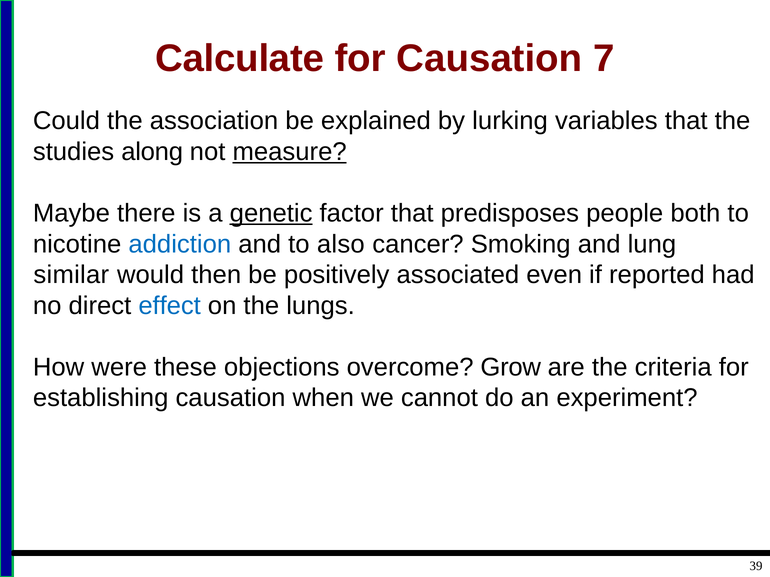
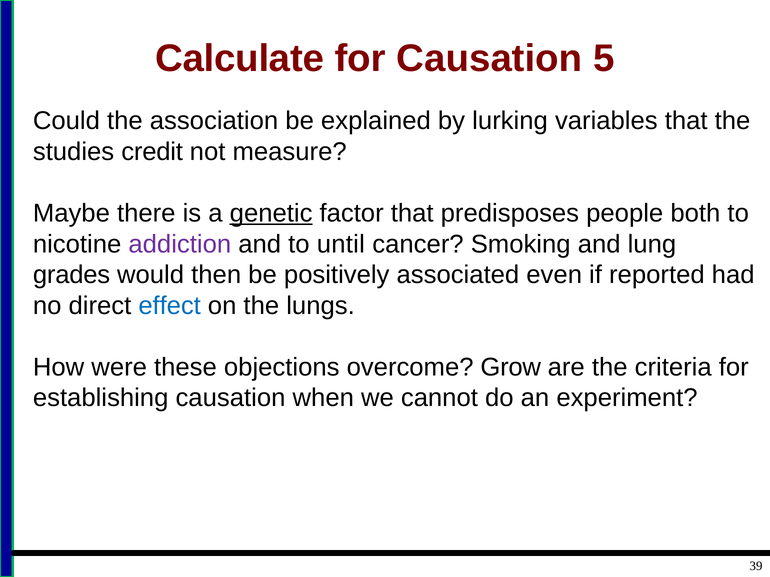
7: 7 -> 5 (604, 59)
along: along -> credit (152, 152)
measure underline: present -> none (290, 152)
addiction colour: blue -> purple (180, 244)
also: also -> until (341, 244)
similar: similar -> grades (72, 275)
